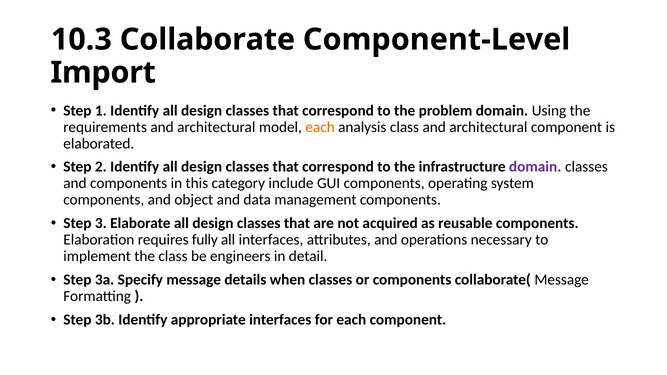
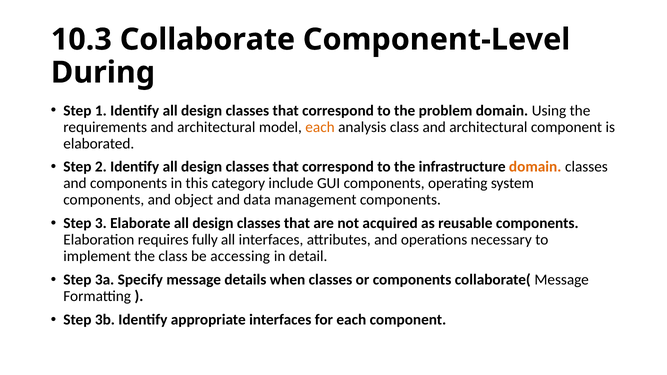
Import: Import -> During (103, 73)
domain colour: purple -> orange (535, 167)
engineers: engineers -> accessing (240, 256)
